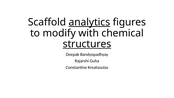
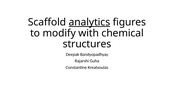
structures underline: present -> none (87, 44)
